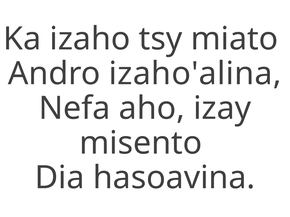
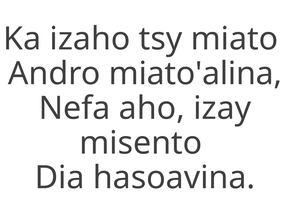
izaho'alina: izaho'alina -> miato'alina (195, 74)
